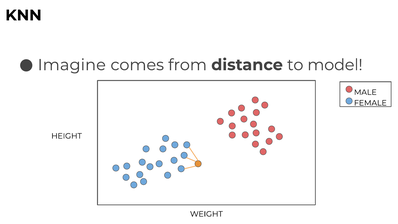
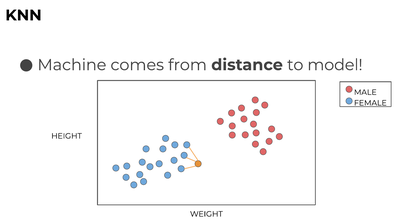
Imagine: Imagine -> Machine (72, 65)
